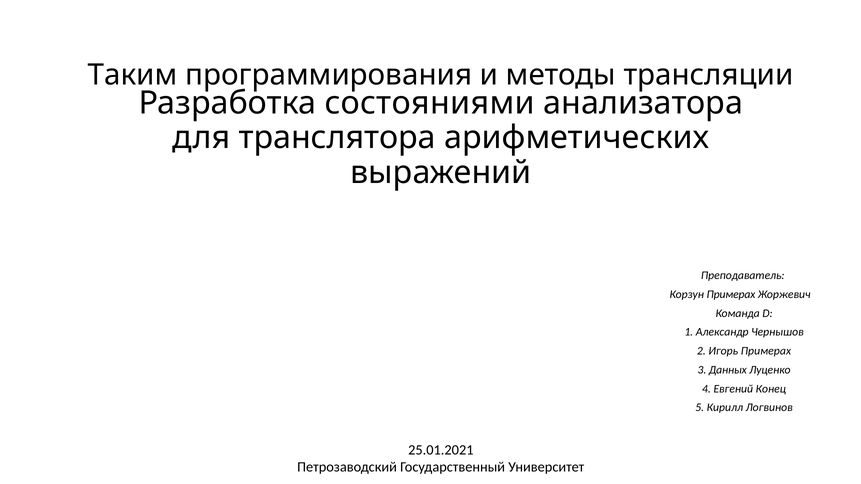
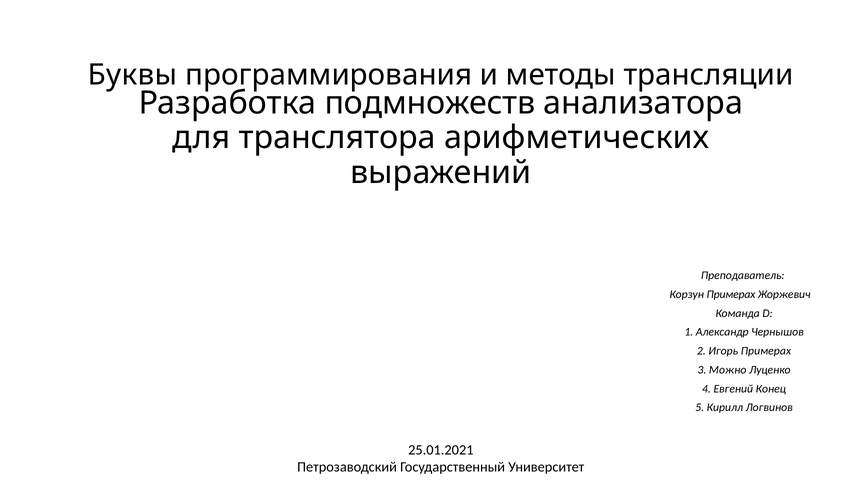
Таким: Таким -> Буквы (132, 75)
состояниями: состояниями -> подмножеств (430, 103)
Данных: Данных -> Можно (728, 370)
